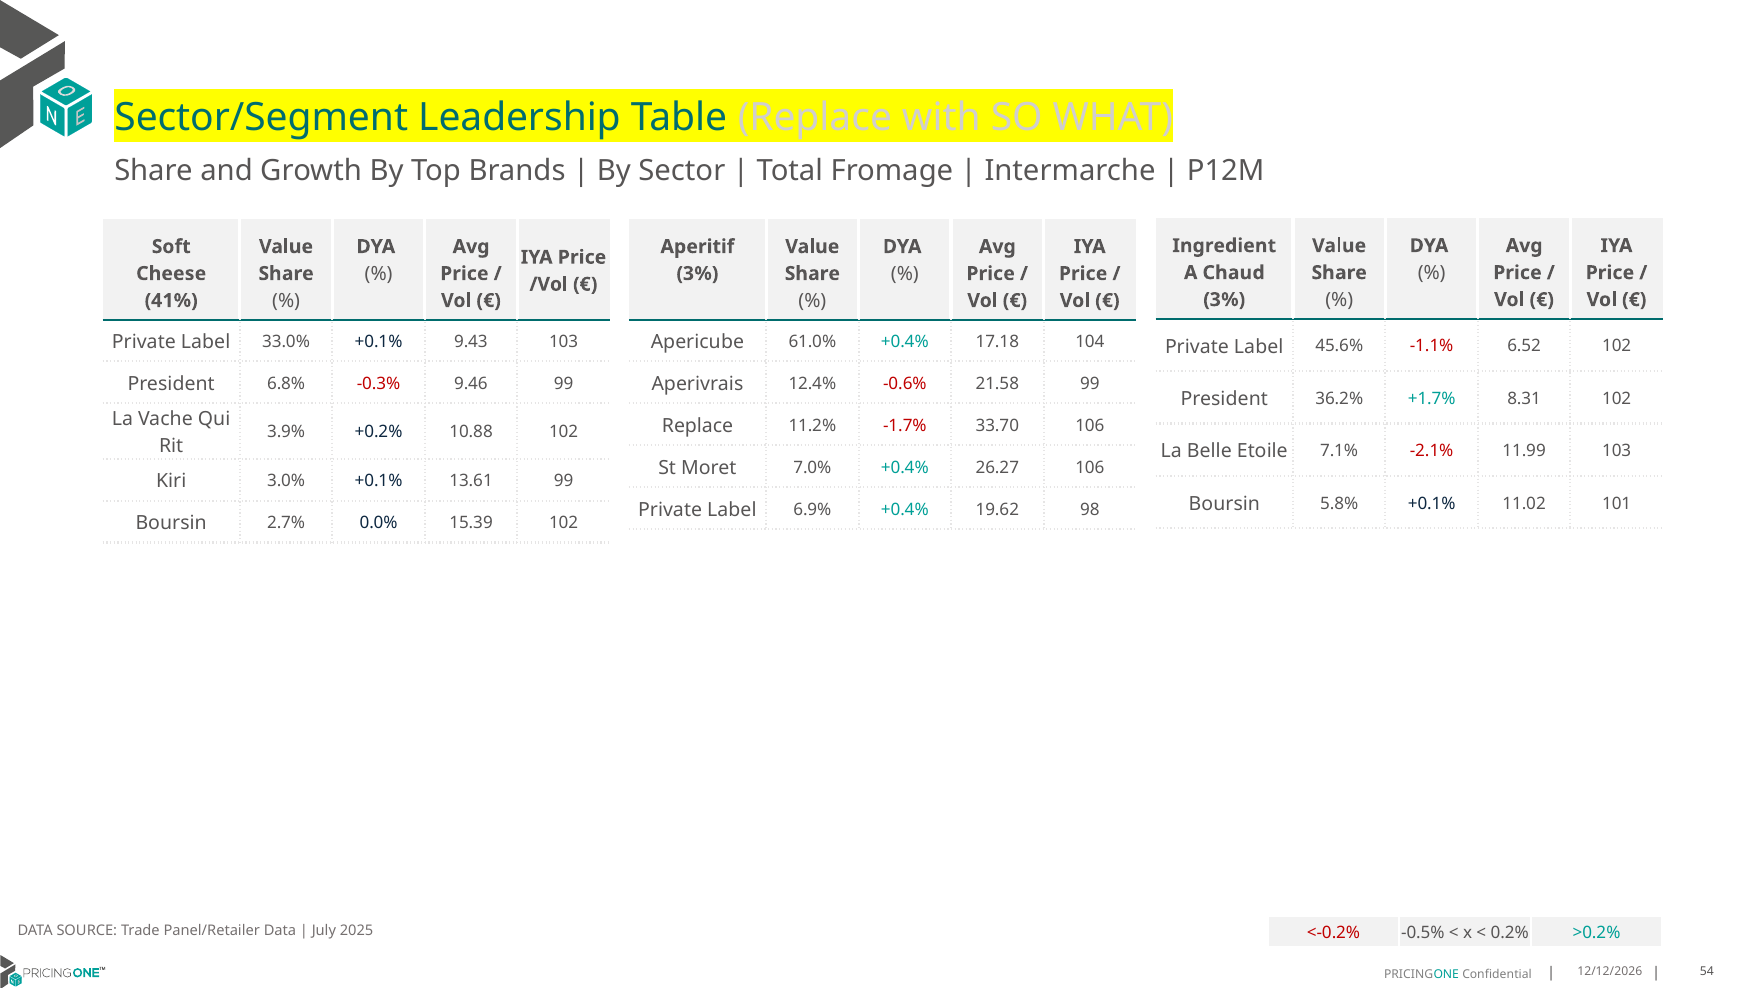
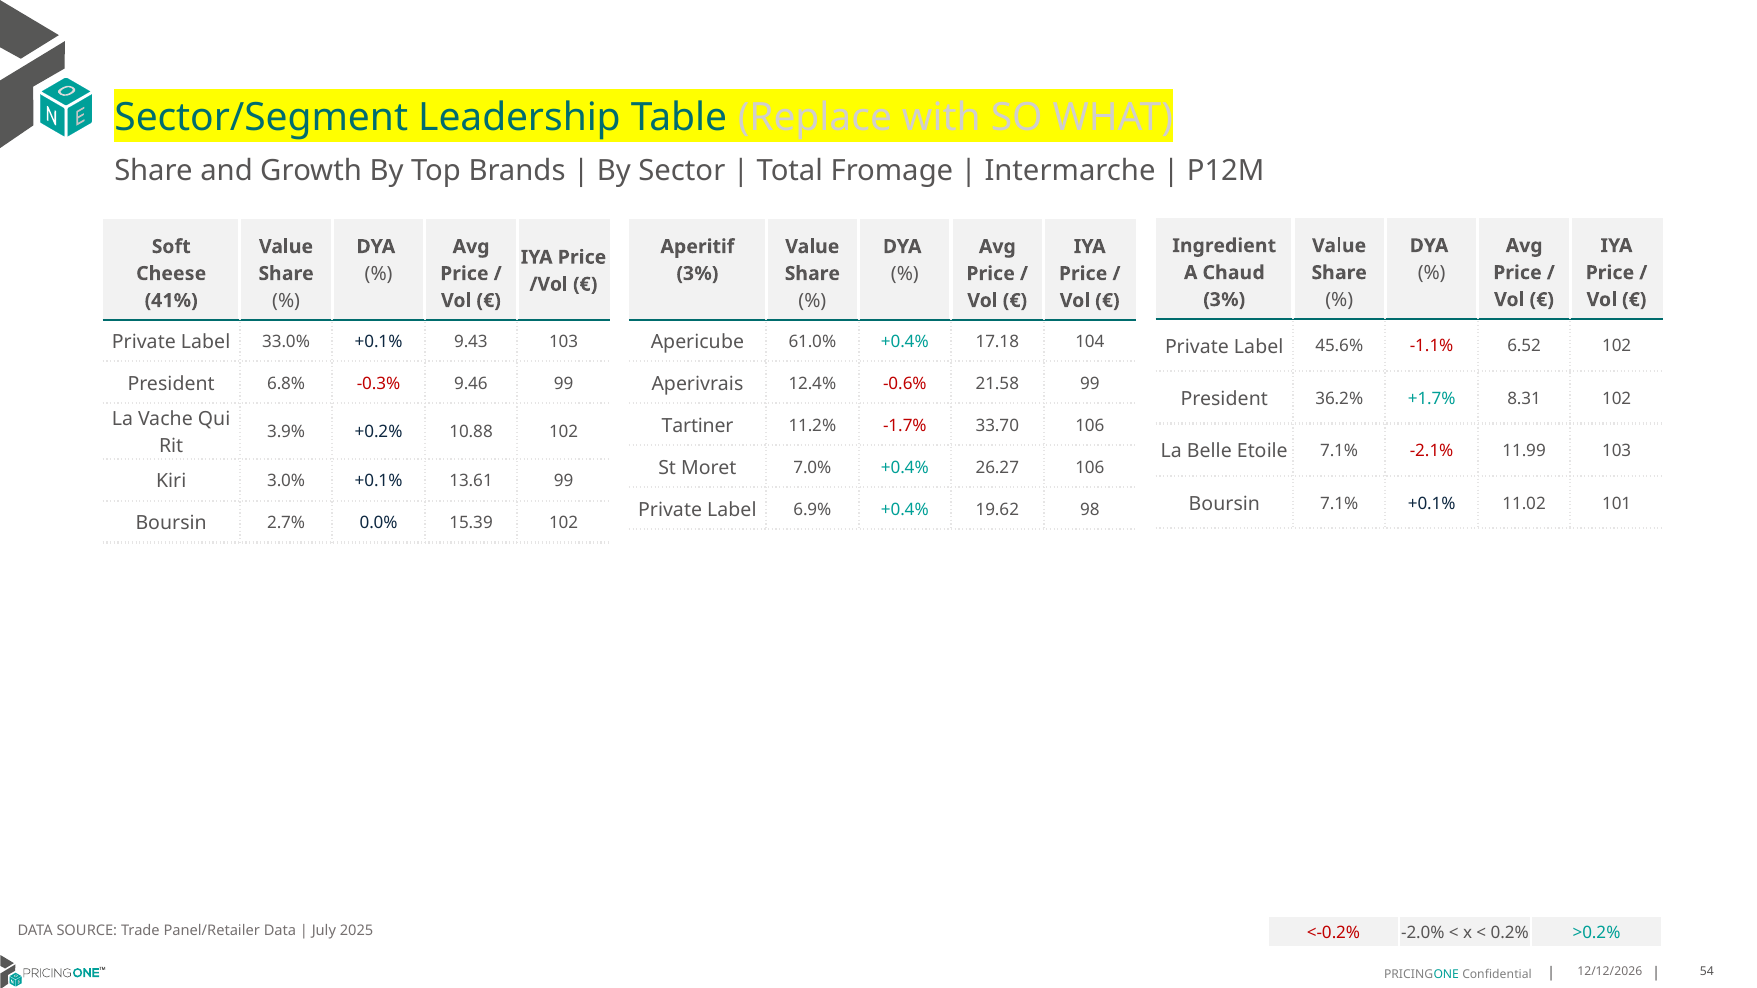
Replace: Replace -> Tartiner (698, 426)
Boursin 5.8%: 5.8% -> 7.1% (1339, 504)
-0.5%: -0.5% -> -2.0% (1423, 933)
